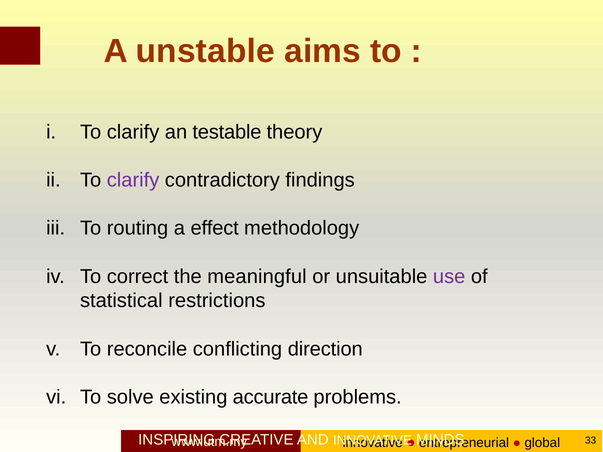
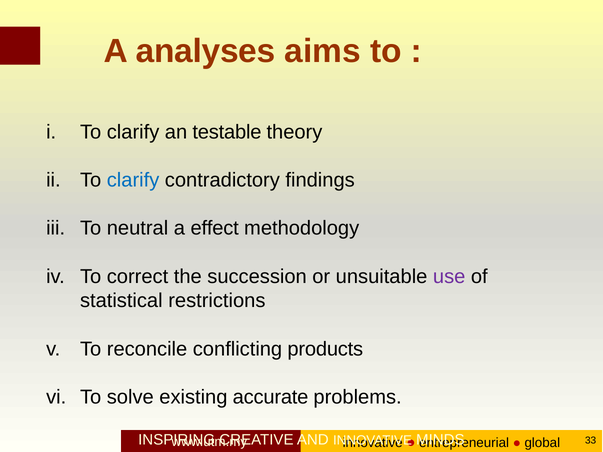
unstable: unstable -> analyses (206, 51)
clarify colour: purple -> blue (133, 180)
routing: routing -> neutral (138, 228)
meaningful: meaningful -> succession (257, 277)
direction: direction -> products (325, 349)
